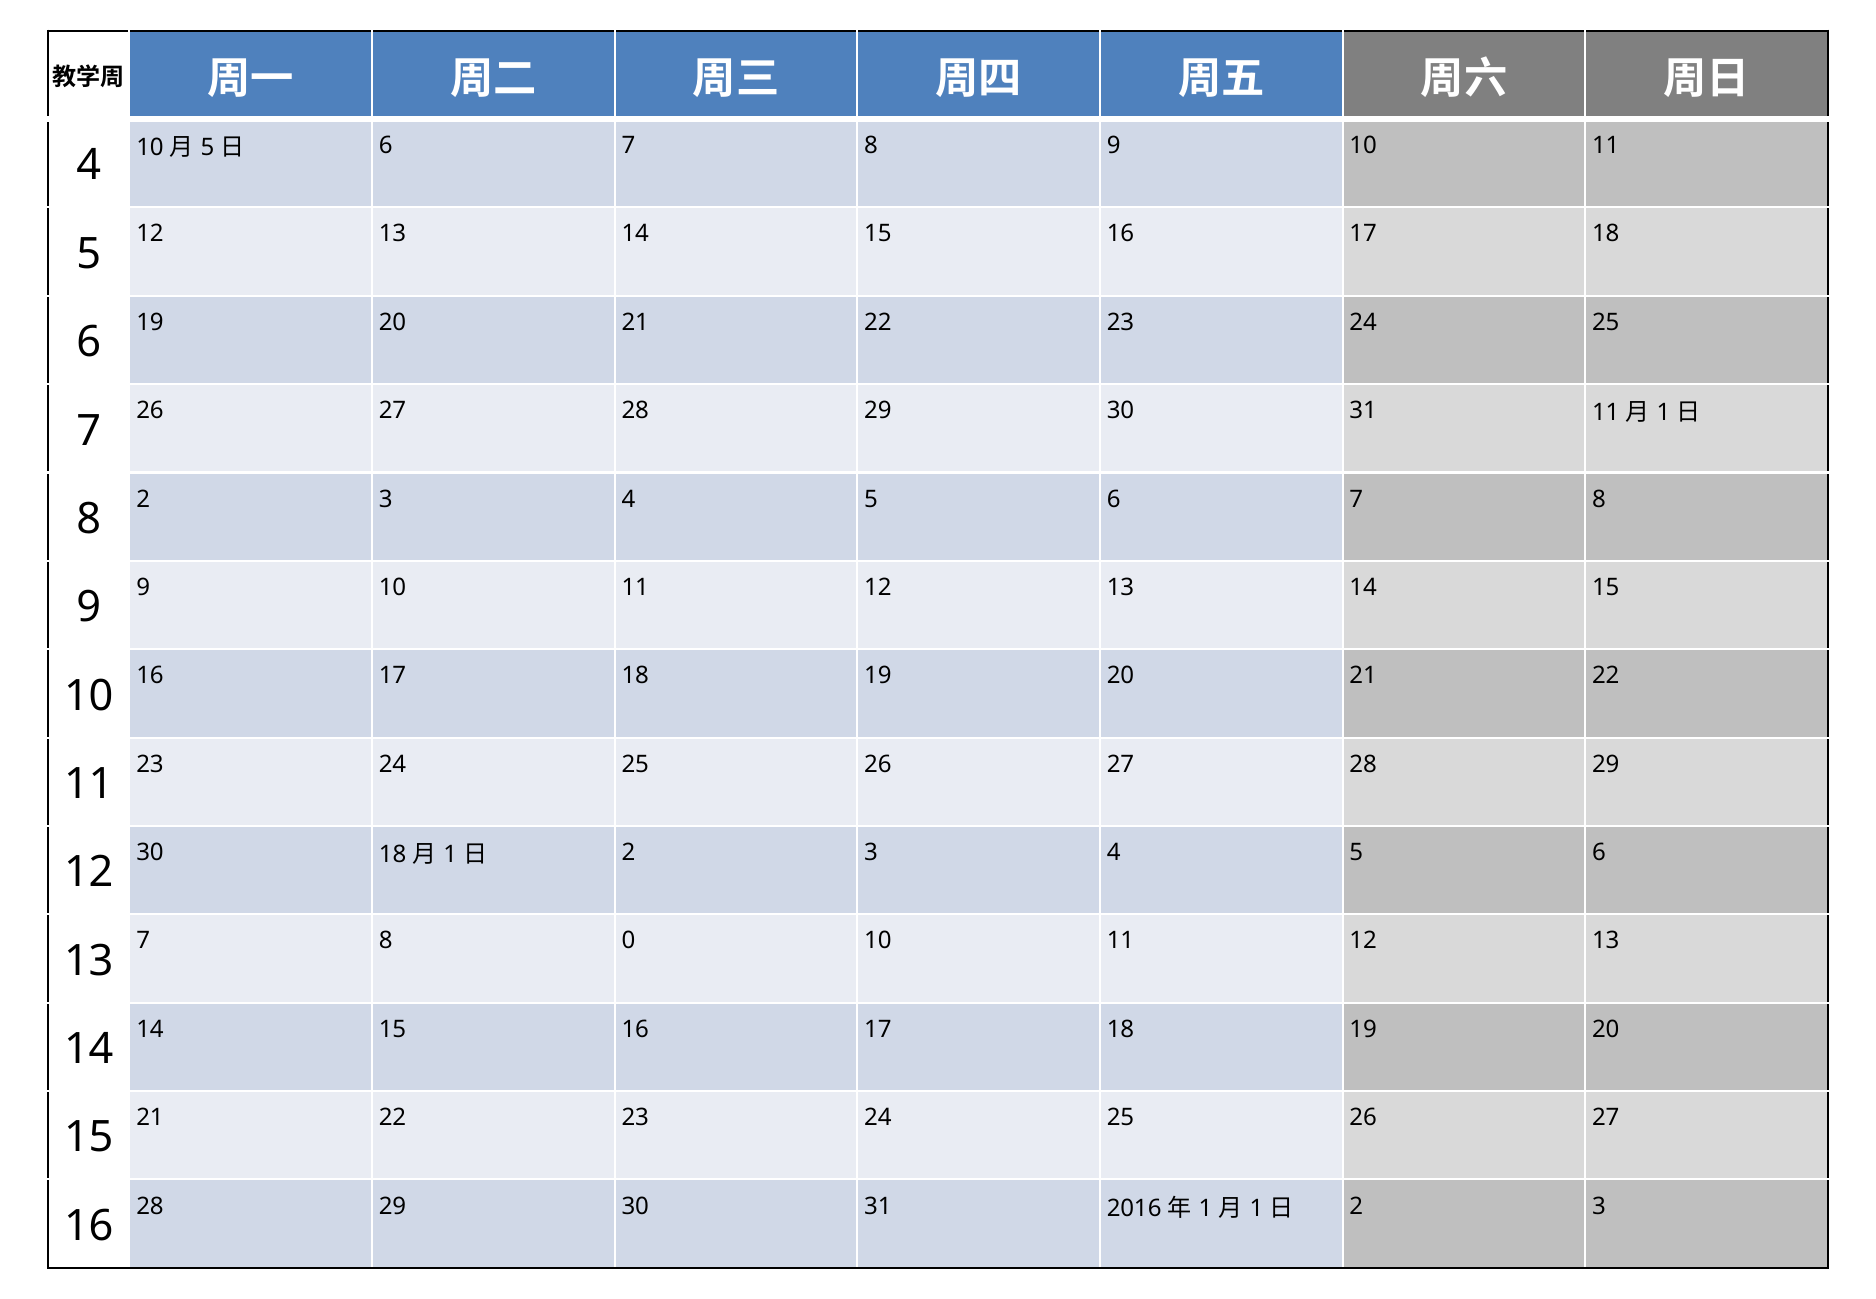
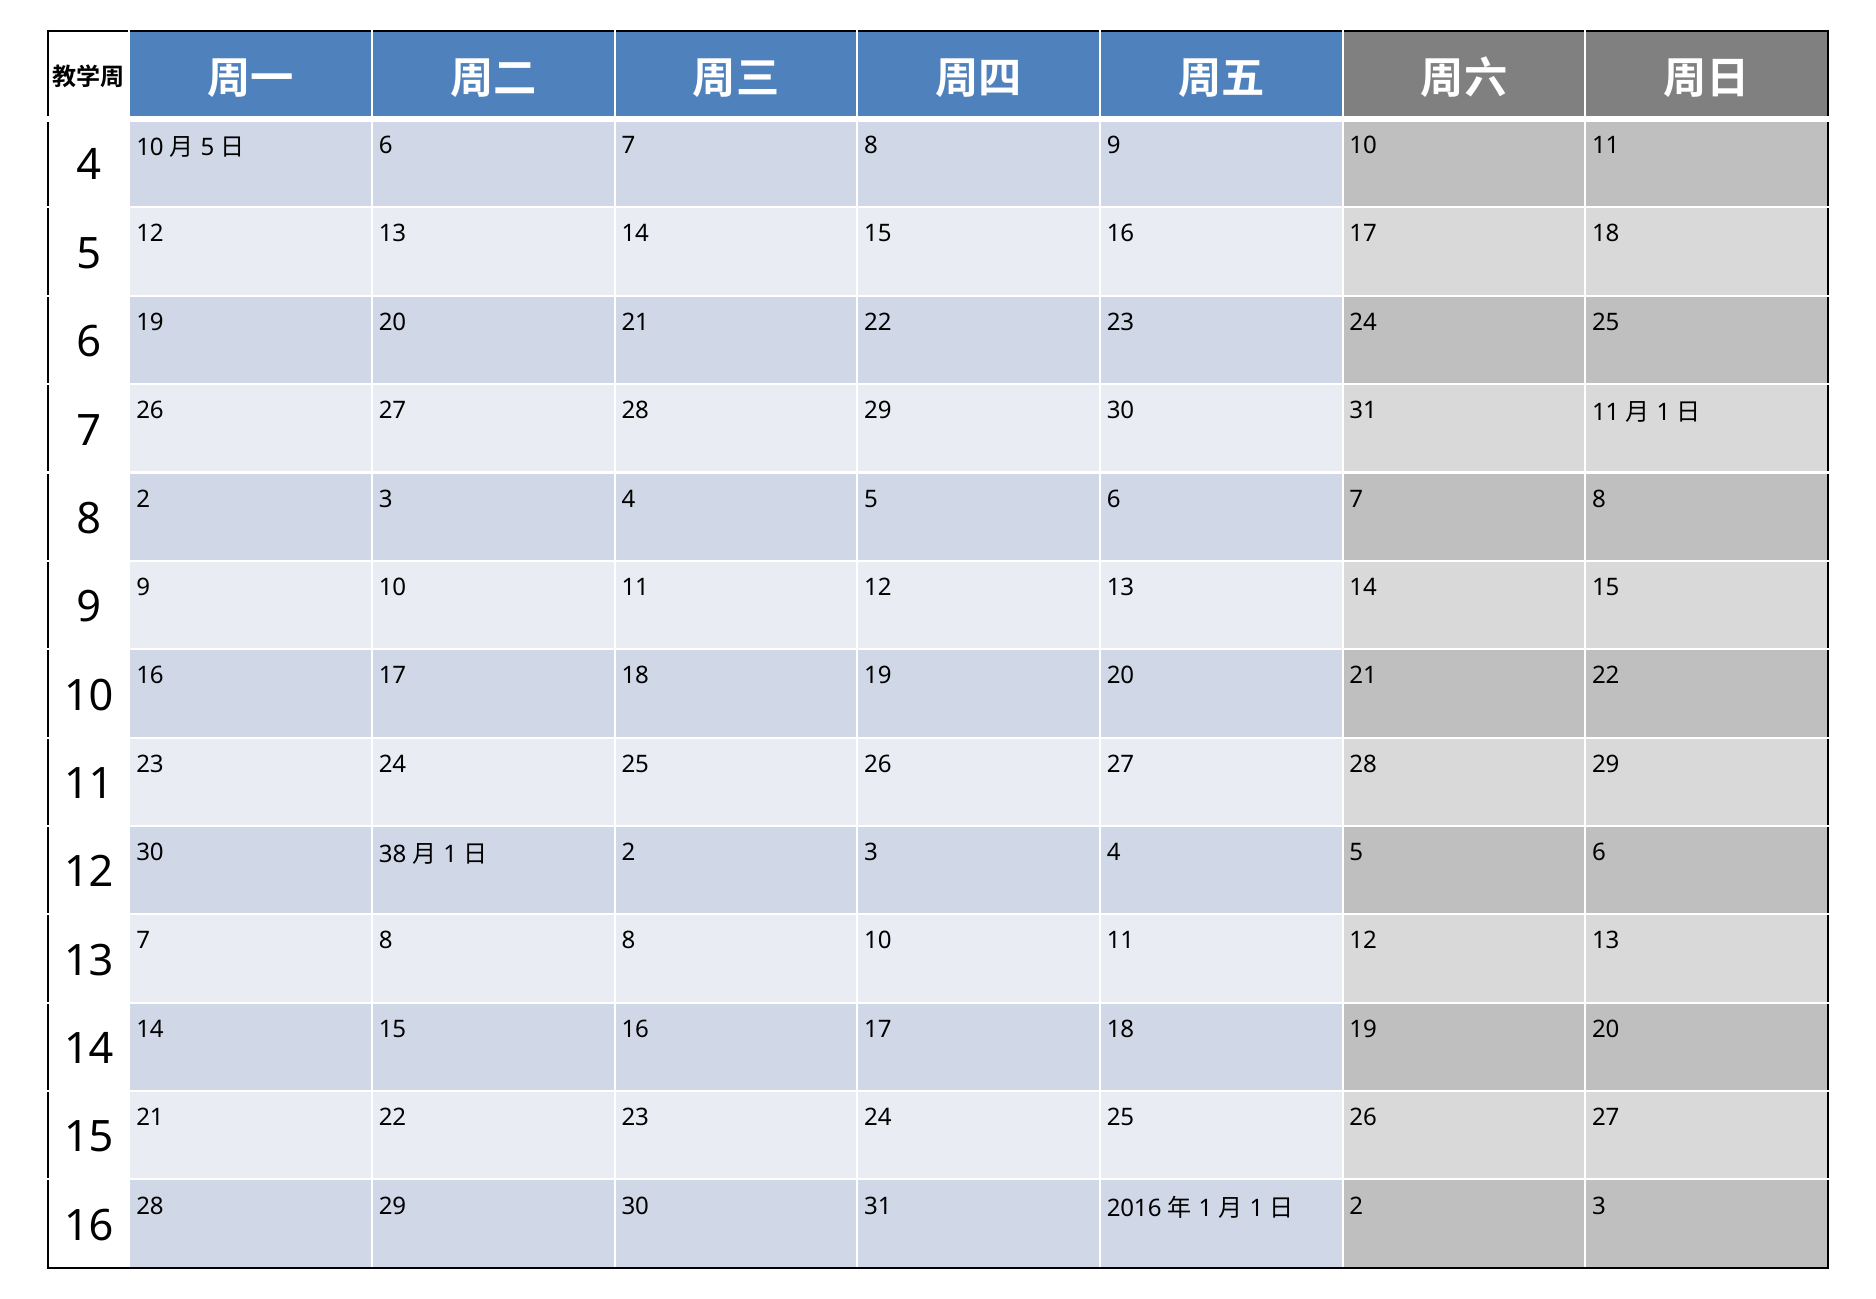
30 18: 18 -> 38 (393, 854)
8 0: 0 -> 8 (628, 941)
